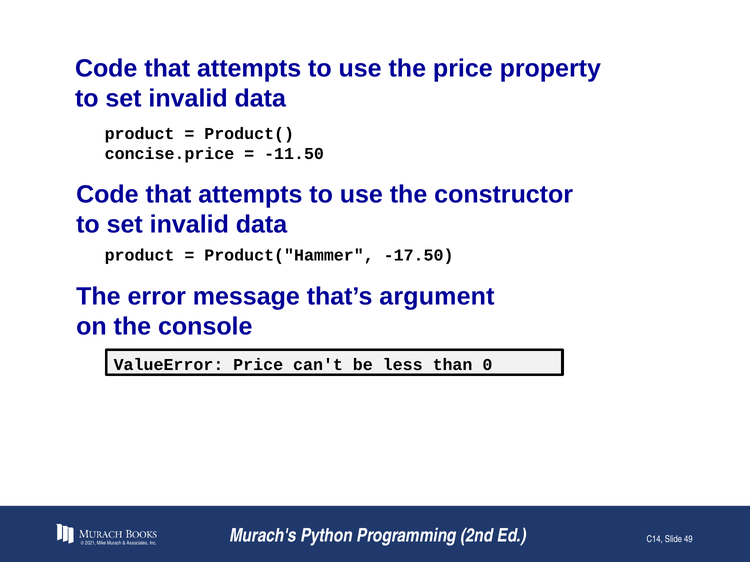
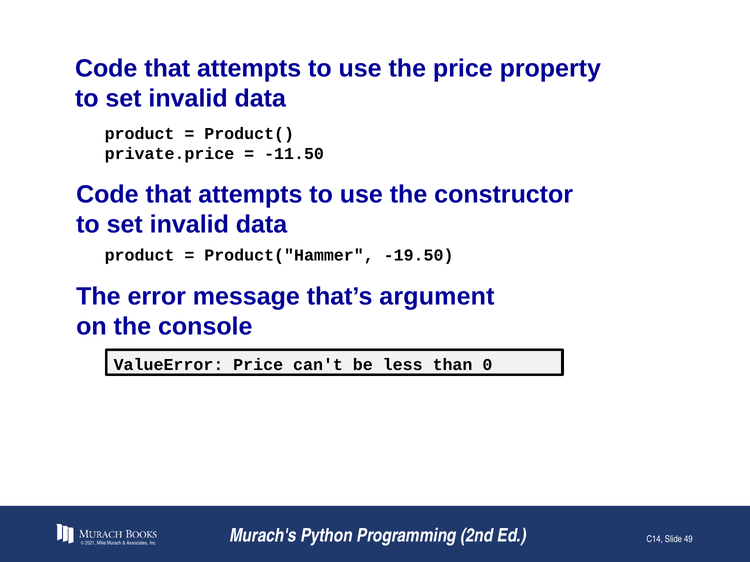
concise.price: concise.price -> private.price (169, 154)
-17.50: -17.50 -> -19.50 (419, 256)
